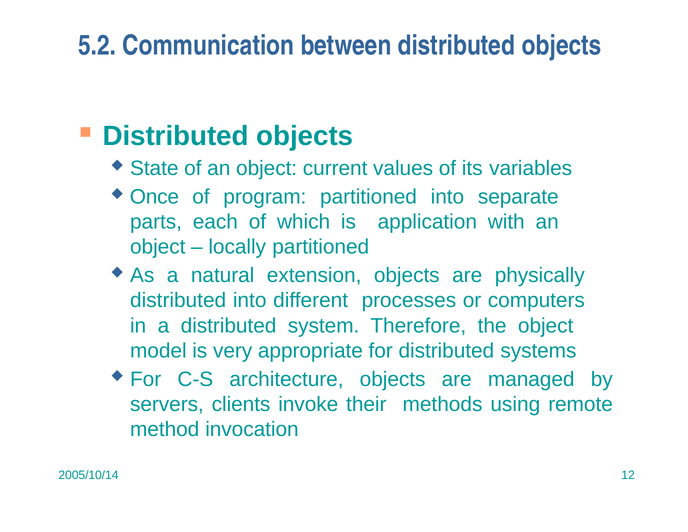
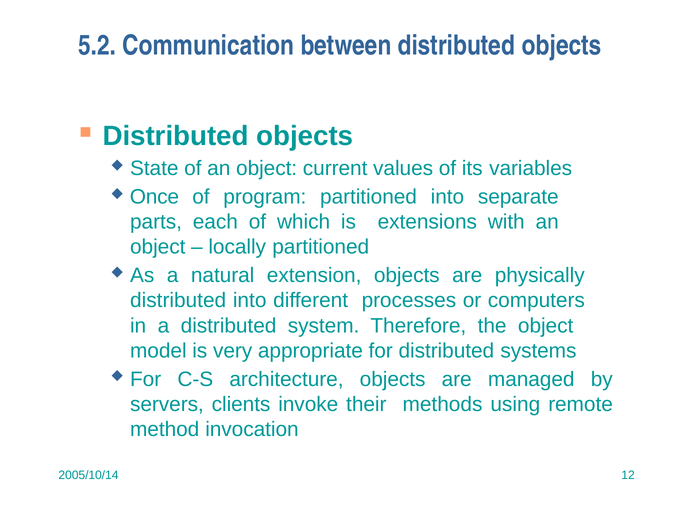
application: application -> extensions (427, 222)
